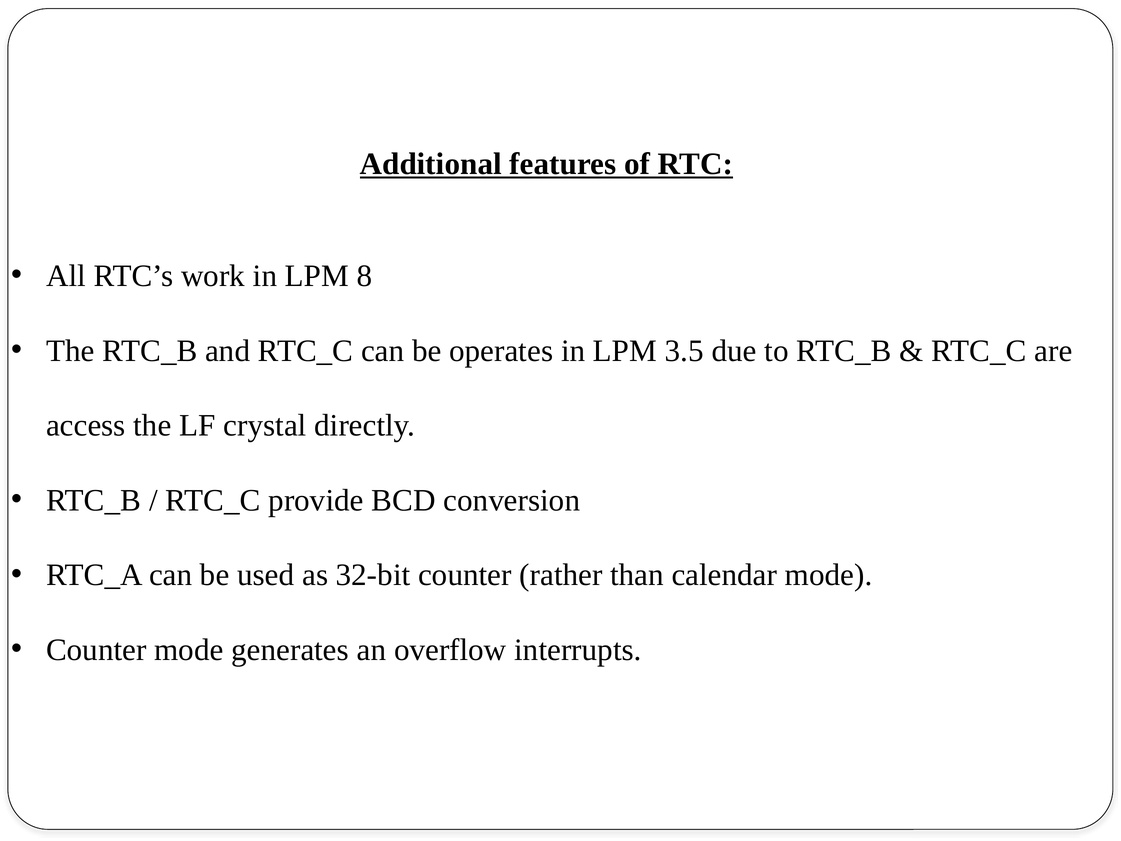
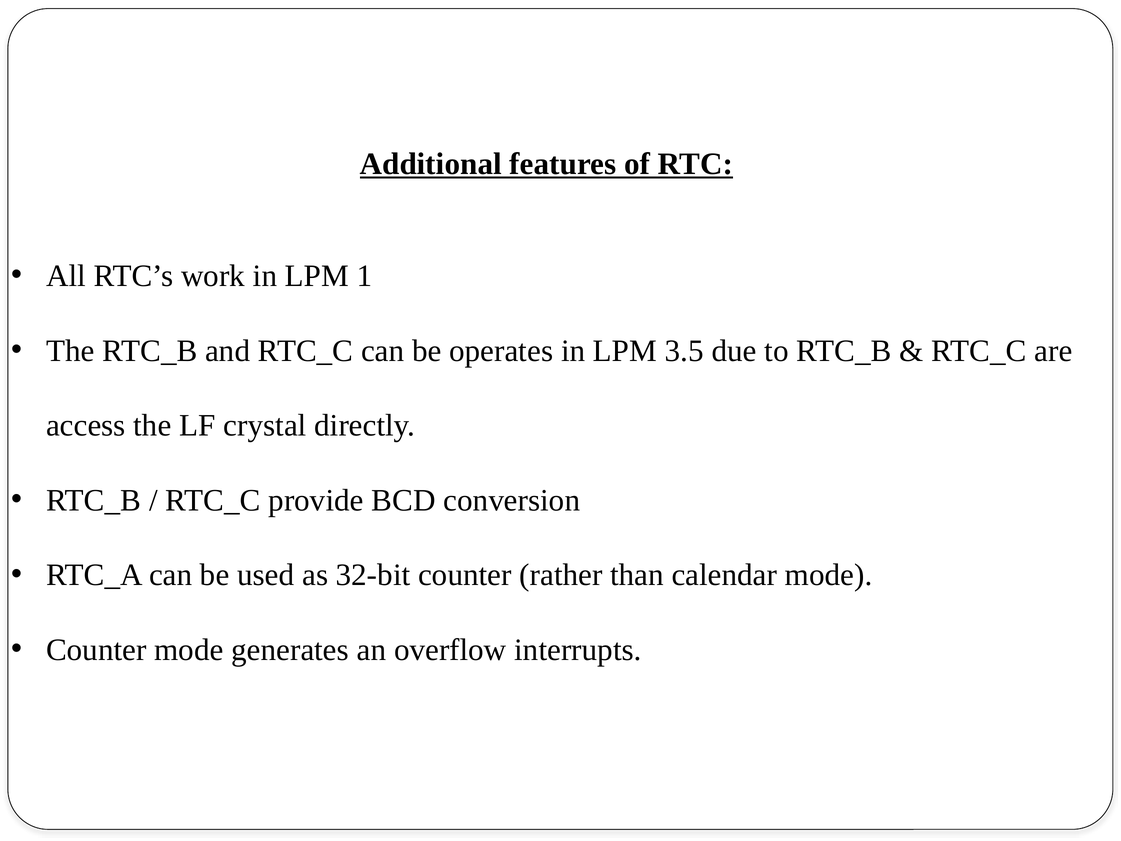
8: 8 -> 1 (364, 276)
